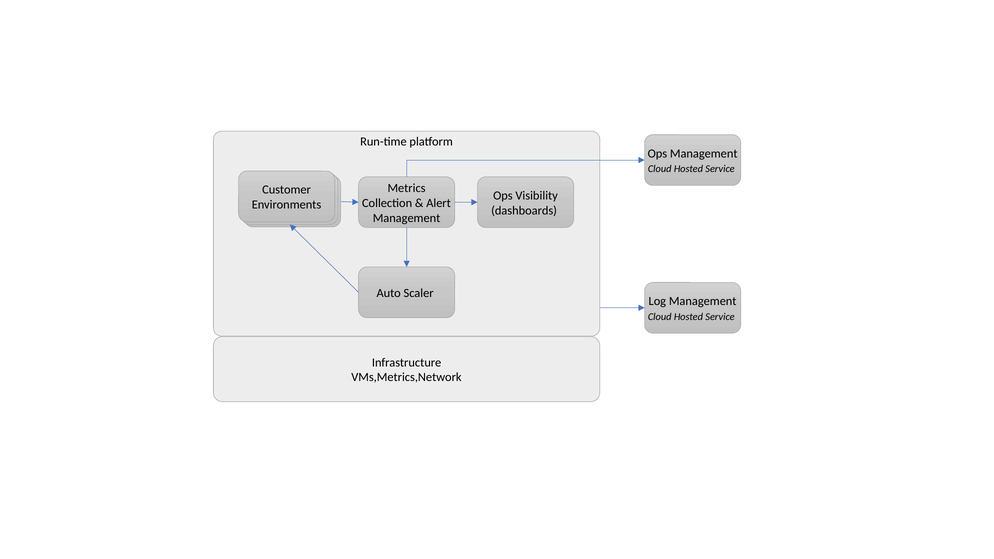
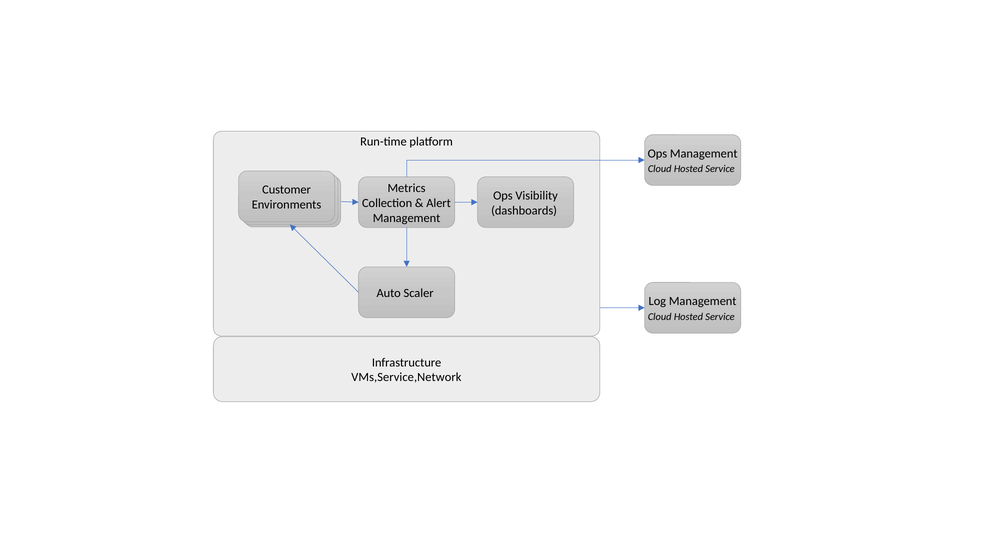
VMs,Metrics,Network: VMs,Metrics,Network -> VMs,Service,Network (406, 377)
